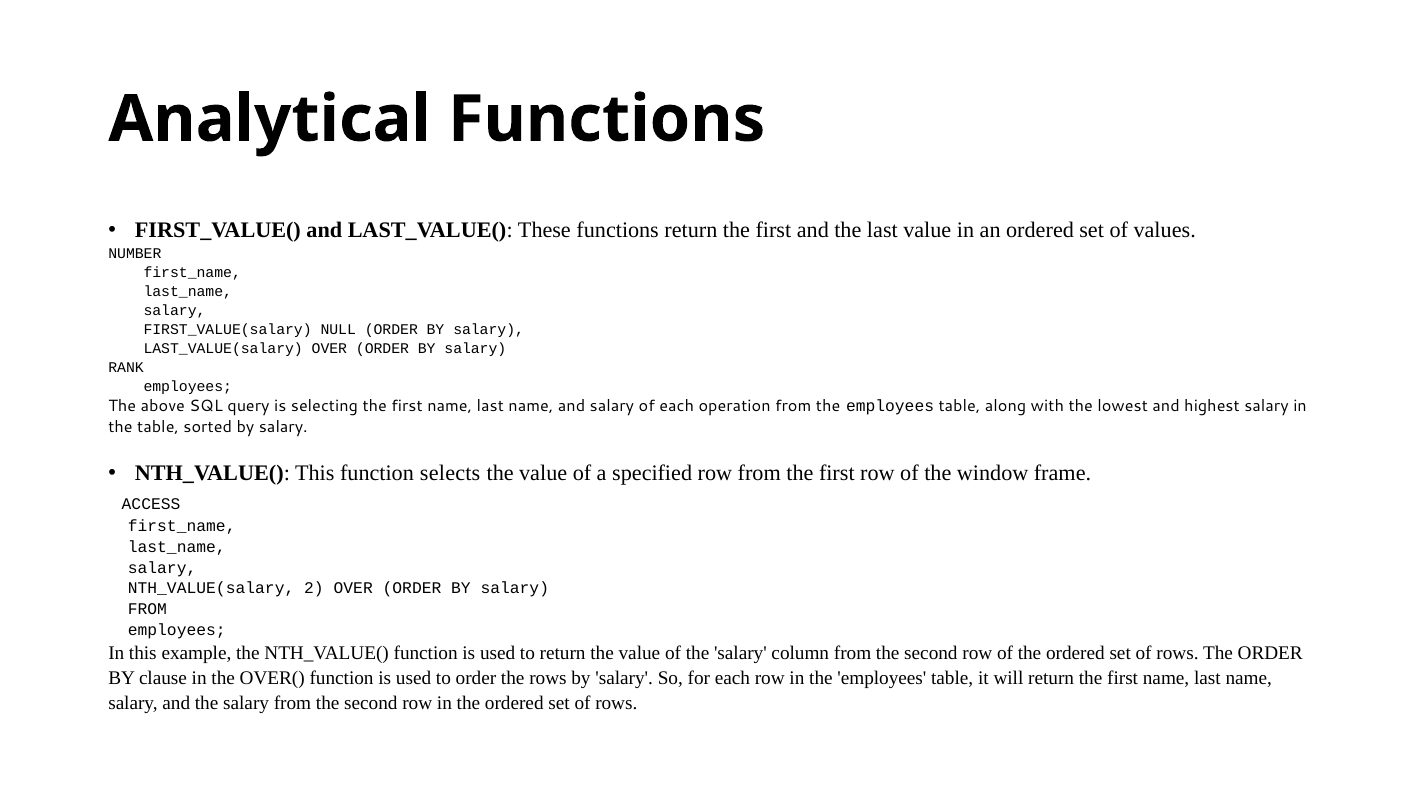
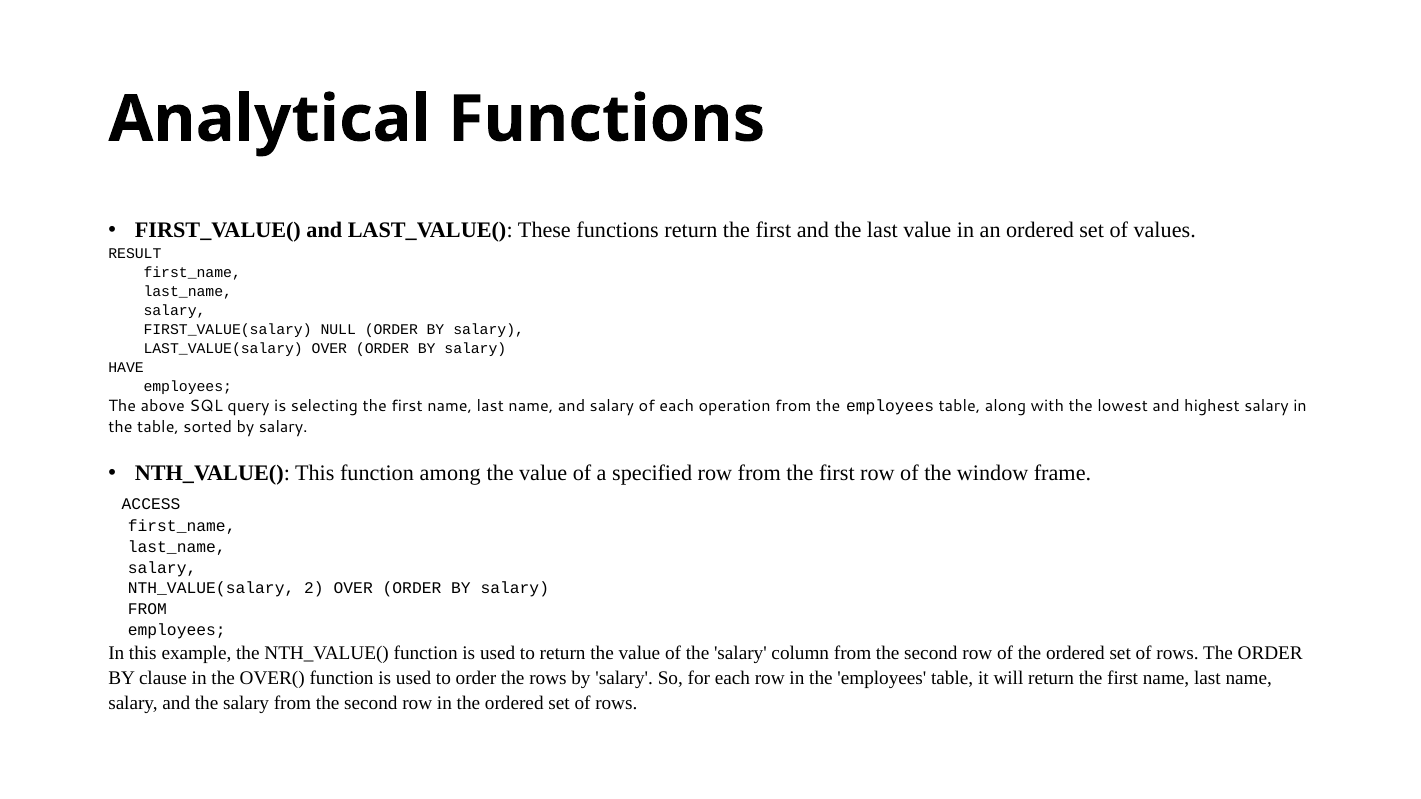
NUMBER: NUMBER -> RESULT (135, 253)
RANK: RANK -> HAVE (126, 367)
selects: selects -> among (450, 474)
